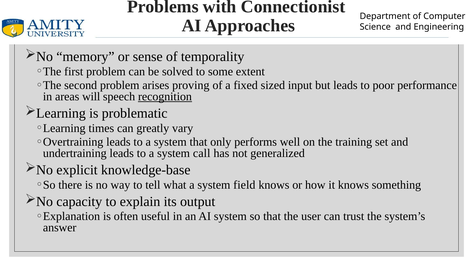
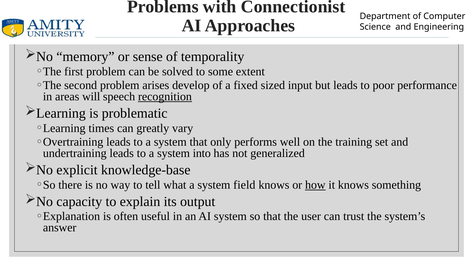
proving: proving -> develop (191, 85)
call: call -> into (202, 153)
how underline: none -> present (315, 185)
